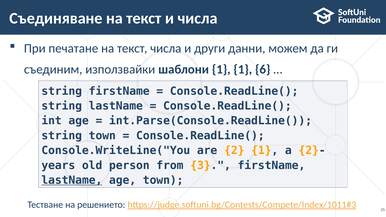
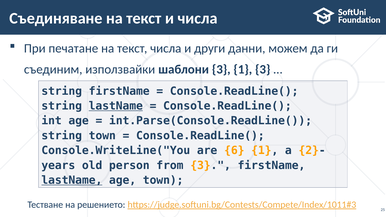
шаблони 1: 1 -> 3 (221, 69)
1 6: 6 -> 3 (263, 69)
lastName underline: none -> present (116, 106)
2: 2 -> 6 (234, 151)
